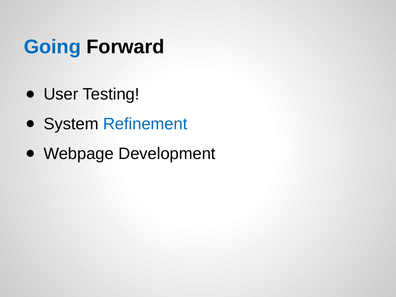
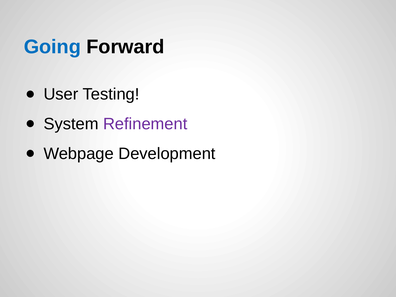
Refinement colour: blue -> purple (145, 124)
